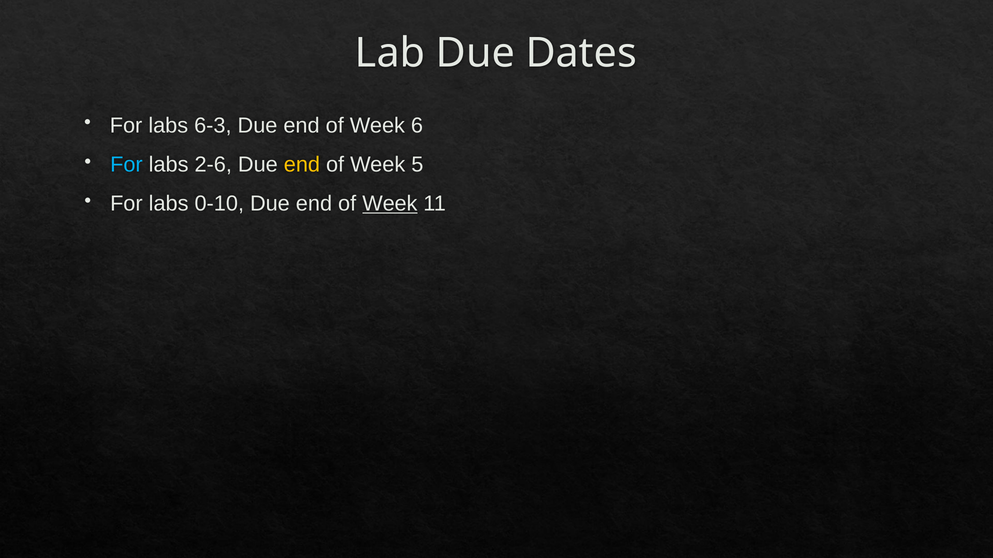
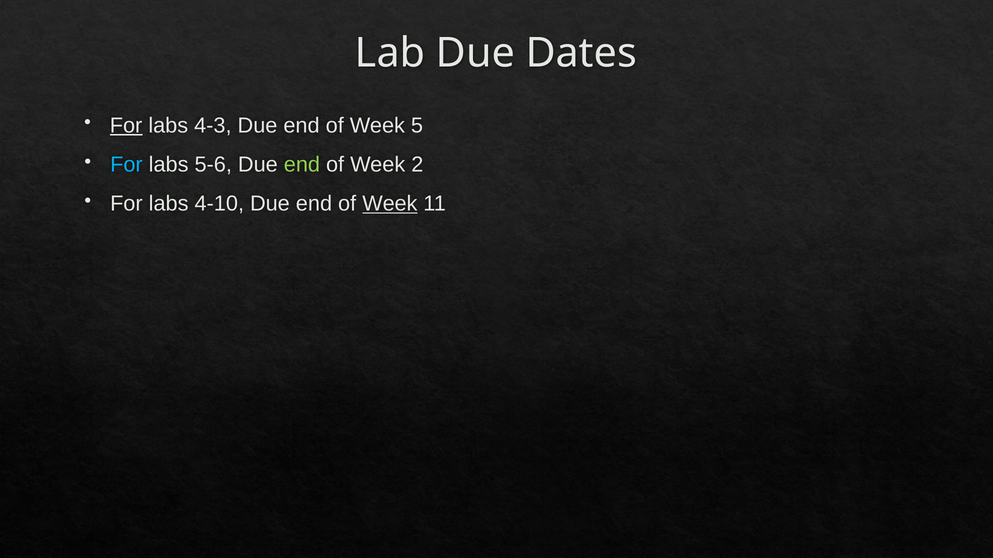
For underline: none -> present (126, 126)
6-3: 6-3 -> 4-3 (213, 126)
6: 6 -> 5 (417, 126)
2-6: 2-6 -> 5-6 (213, 165)
end colour: yellow -> light green (302, 165)
5: 5 -> 2 (417, 165)
0-10: 0-10 -> 4-10 (219, 204)
